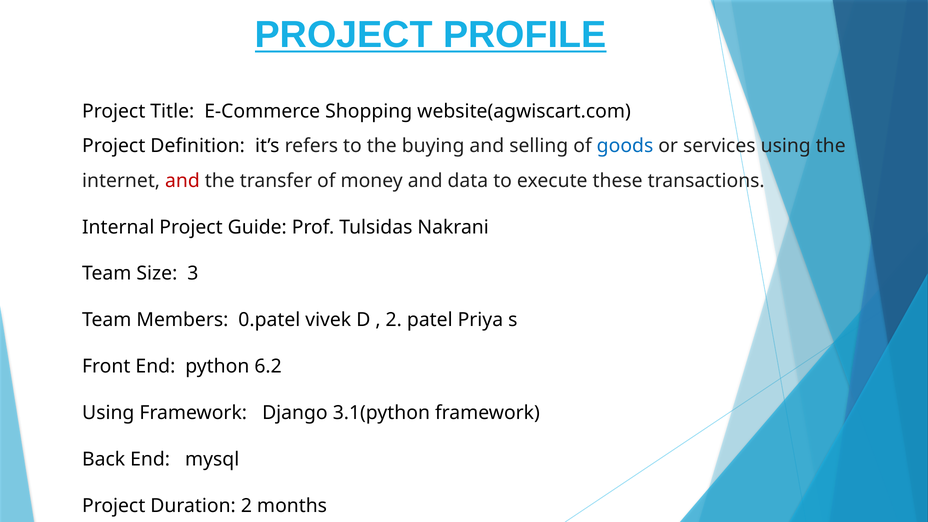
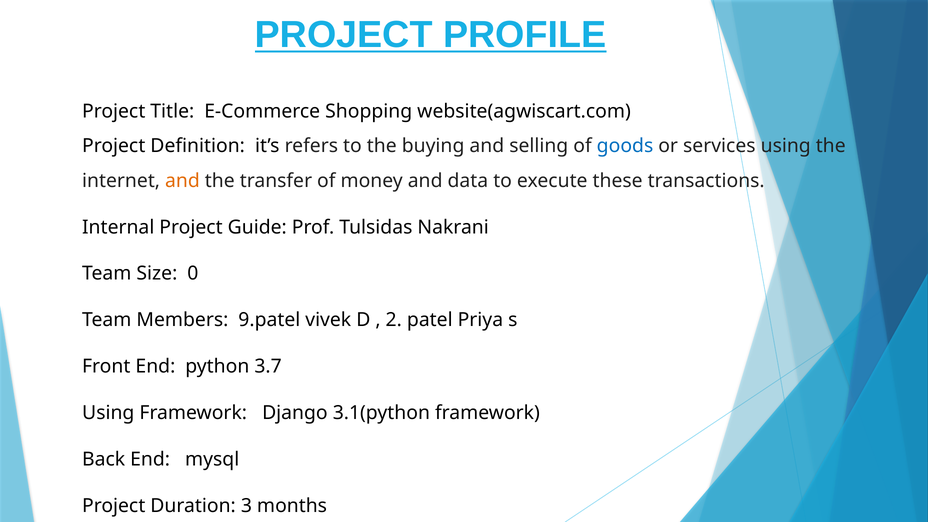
and colour: red -> orange (182, 181)
3: 3 -> 0 (193, 274)
0.patel: 0.patel -> 9.patel (269, 320)
6.2: 6.2 -> 3.7 (268, 366)
Duration 2: 2 -> 3 (246, 506)
